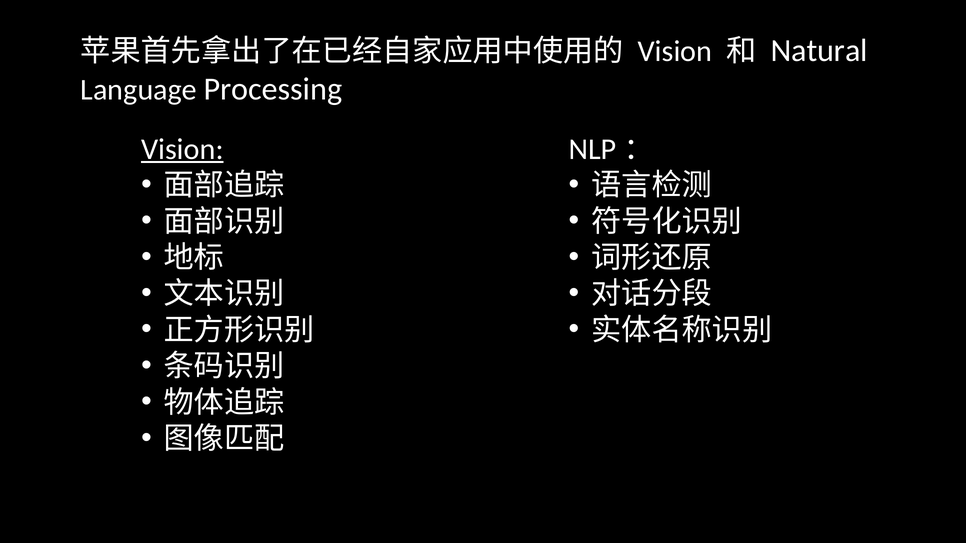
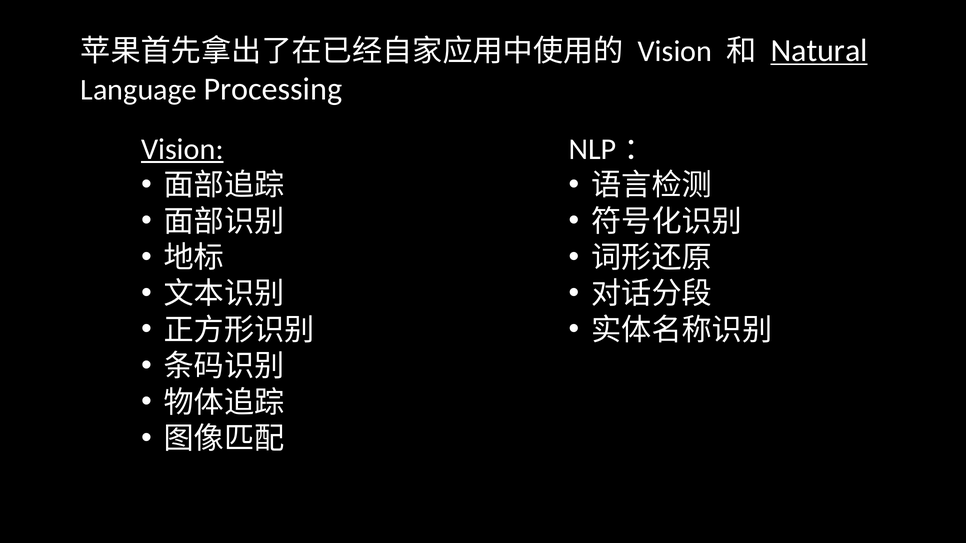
Natural underline: none -> present (819, 50)
